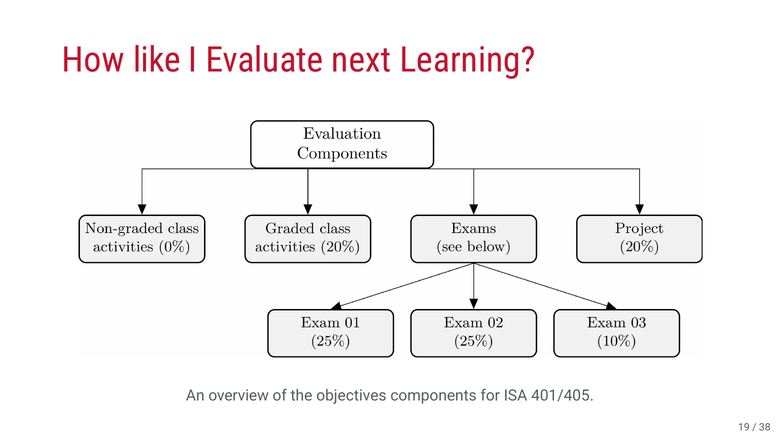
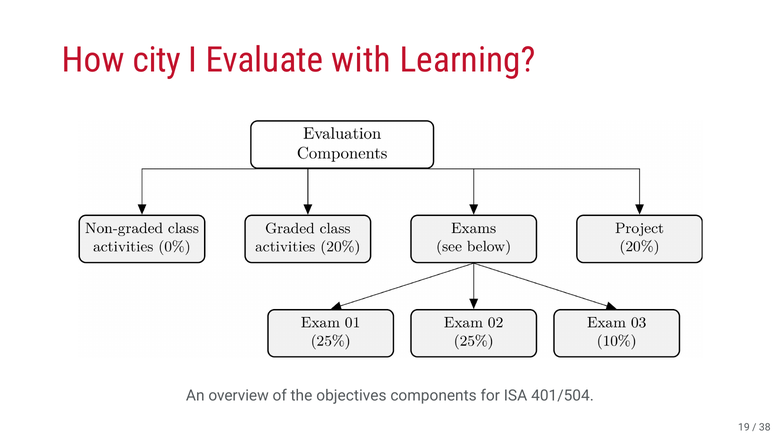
like: like -> city (157, 60)
next: next -> with (361, 60)
401/405: 401/405 -> 401/504 (563, 396)
